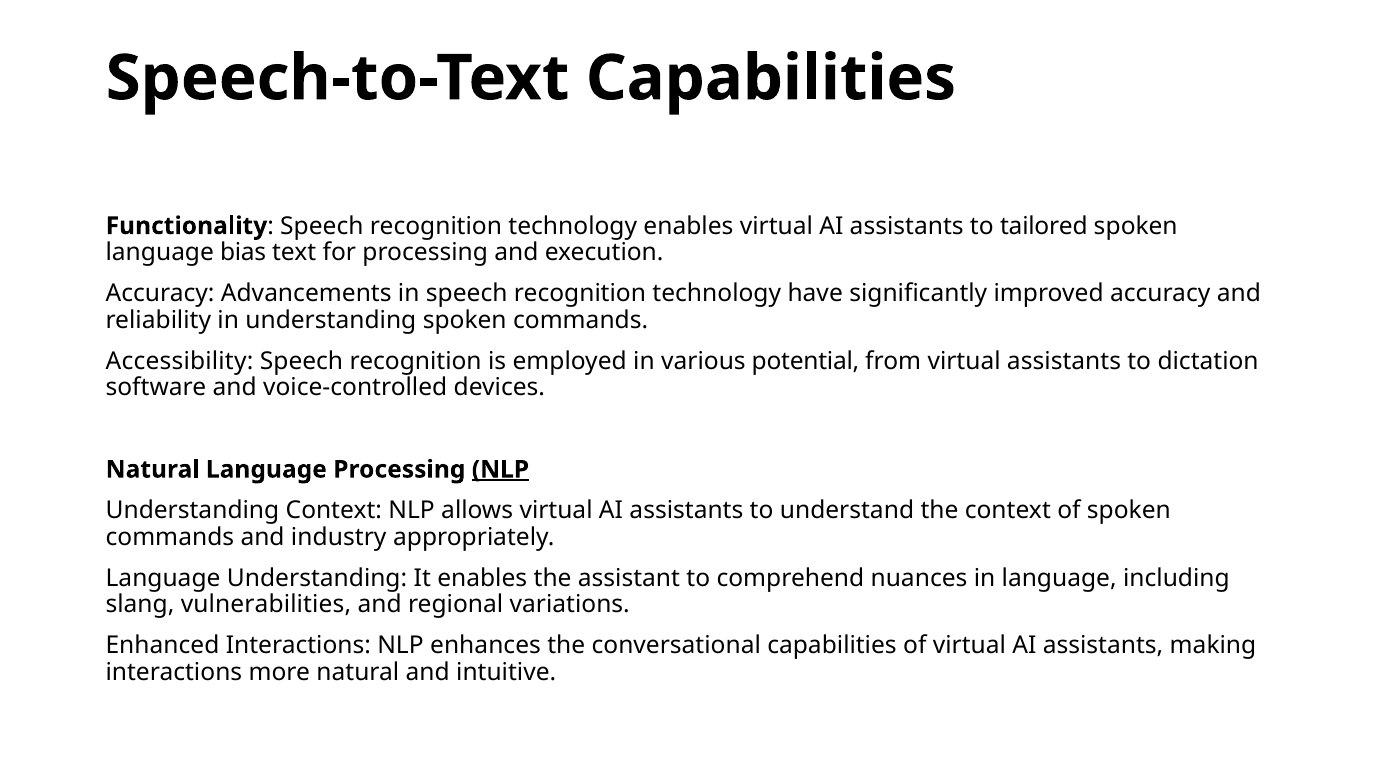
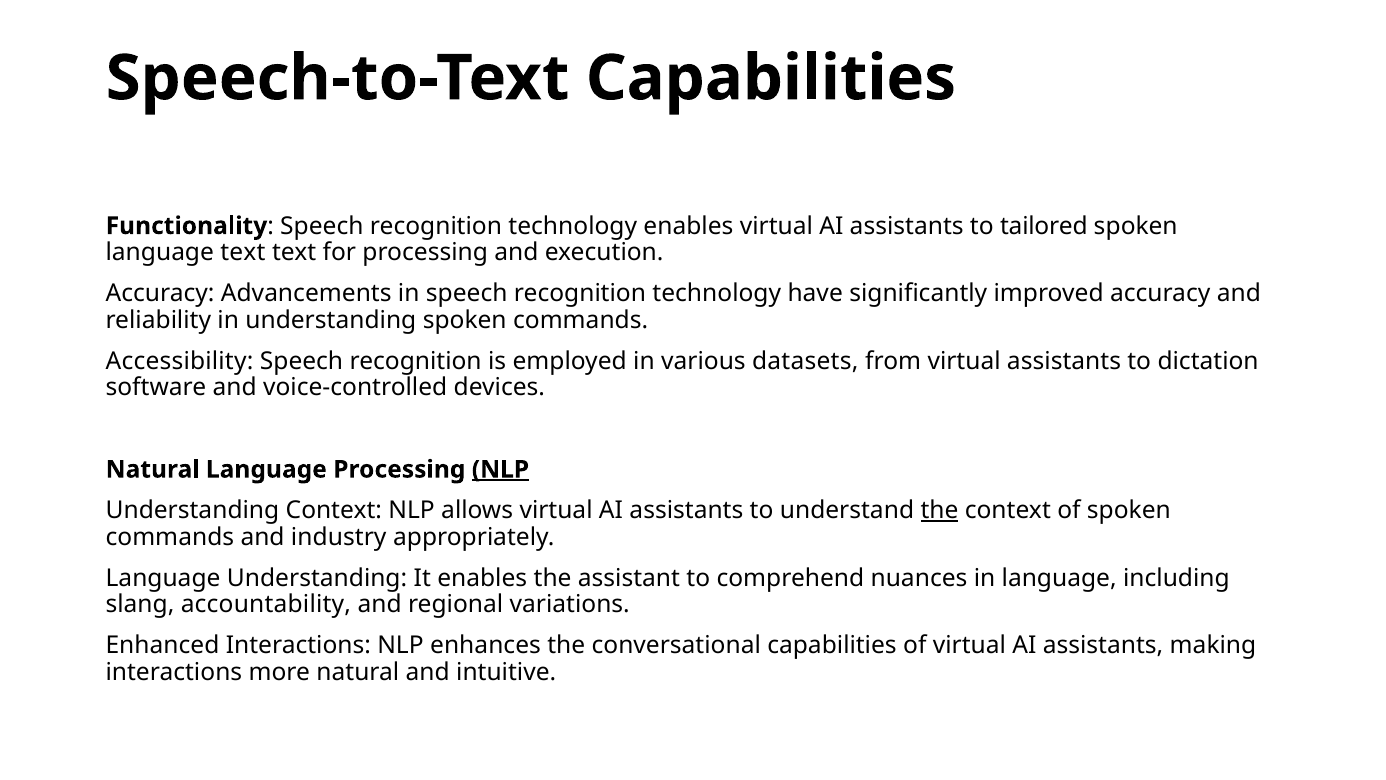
language bias: bias -> text (243, 252)
potential: potential -> datasets (805, 361)
the underline: none -> present (939, 510)
vulnerabilities: vulnerabilities -> accountability (266, 604)
